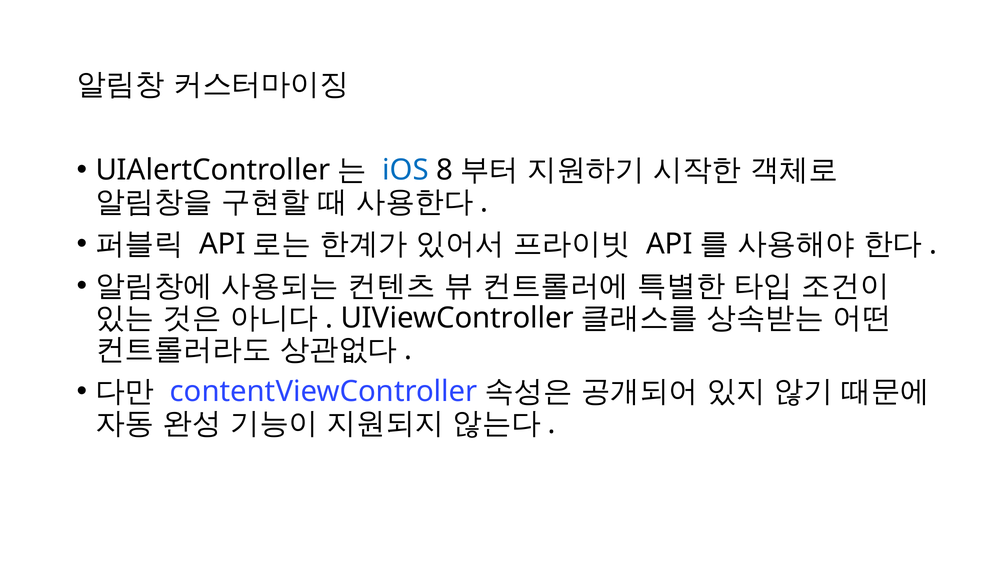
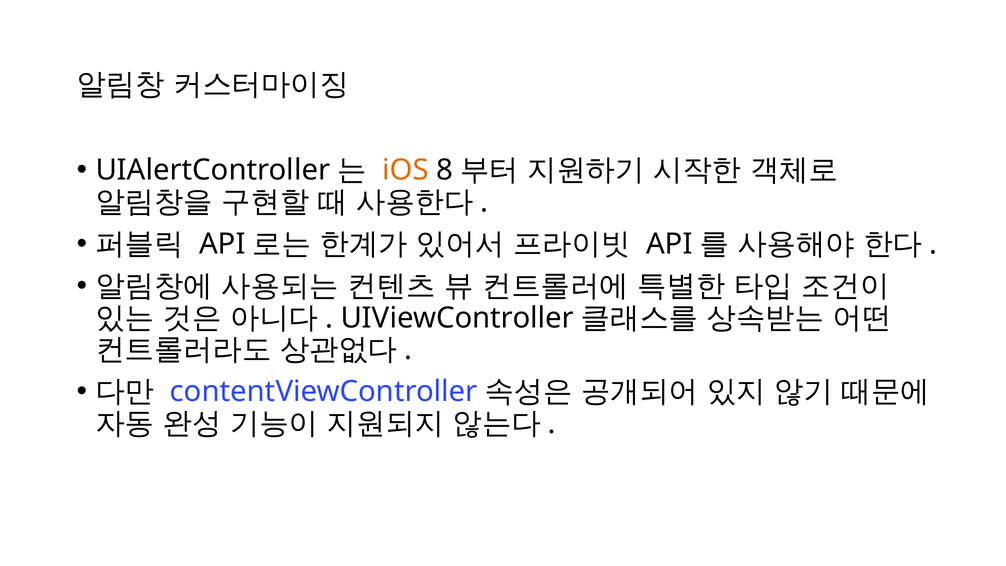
iOS colour: blue -> orange (406, 170)
